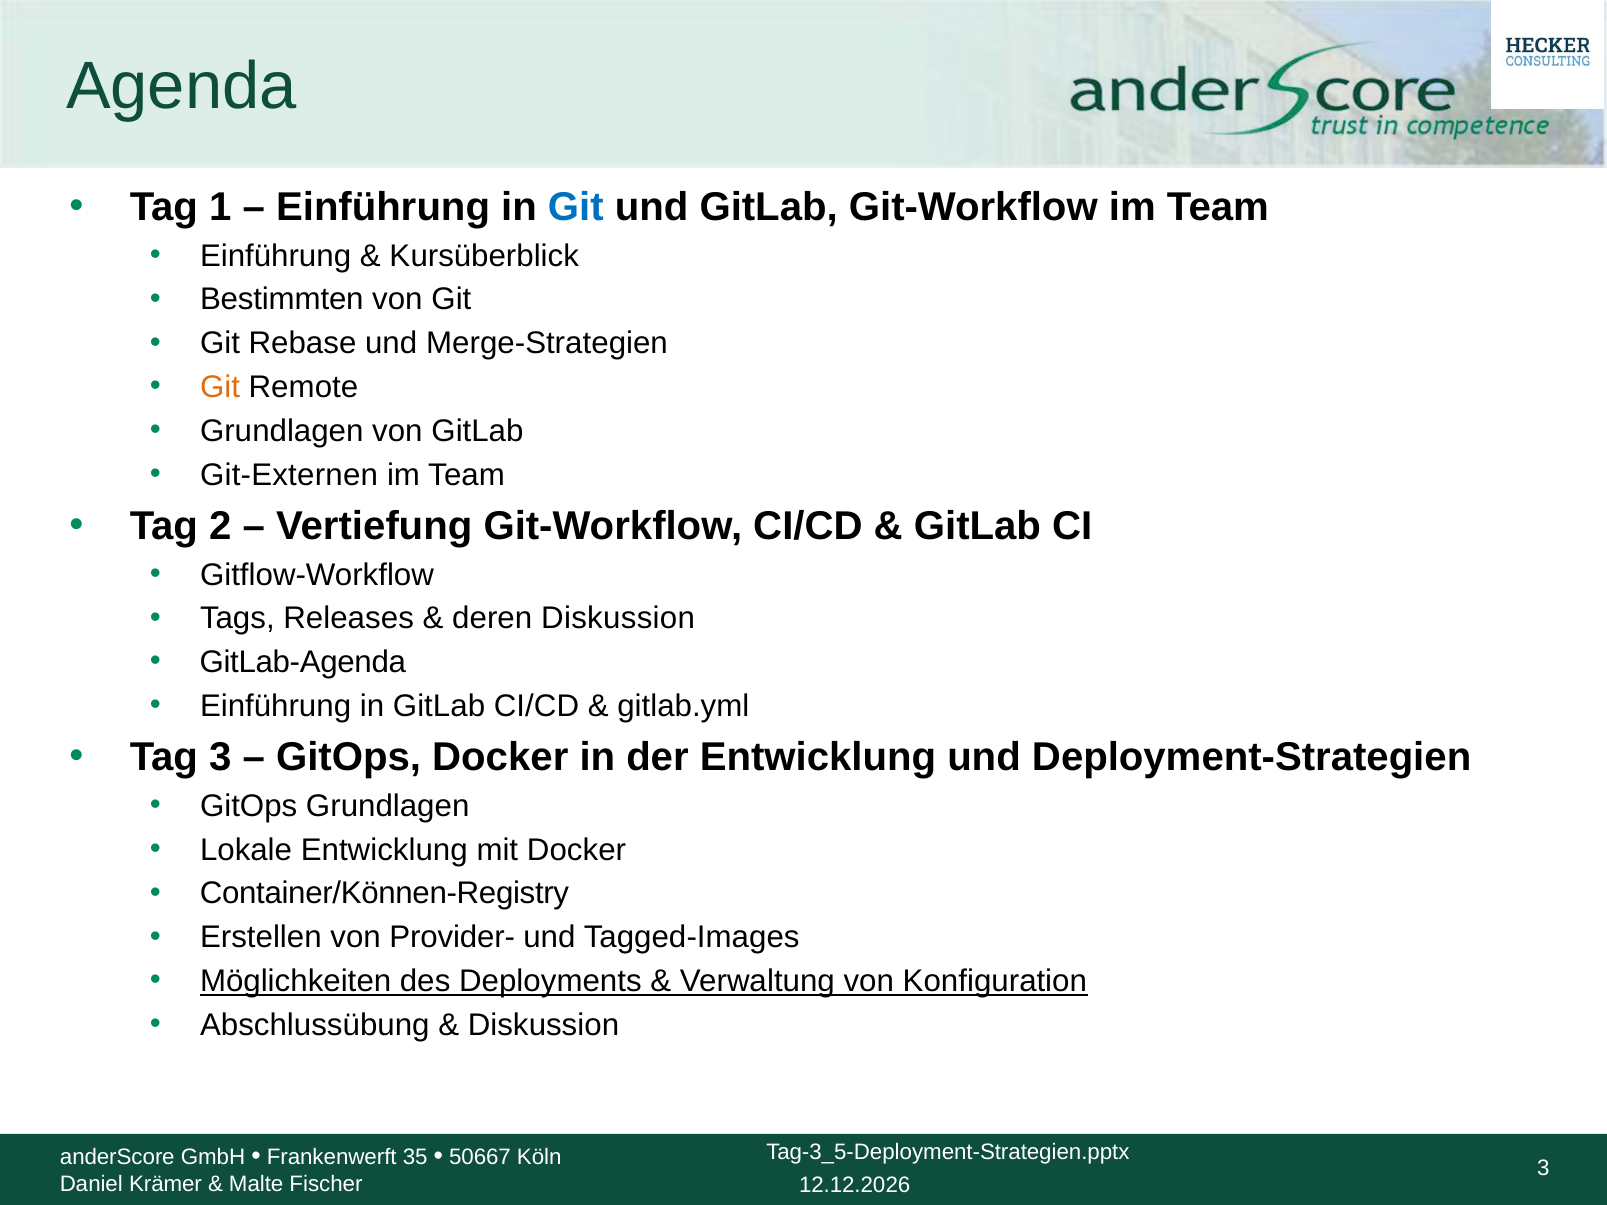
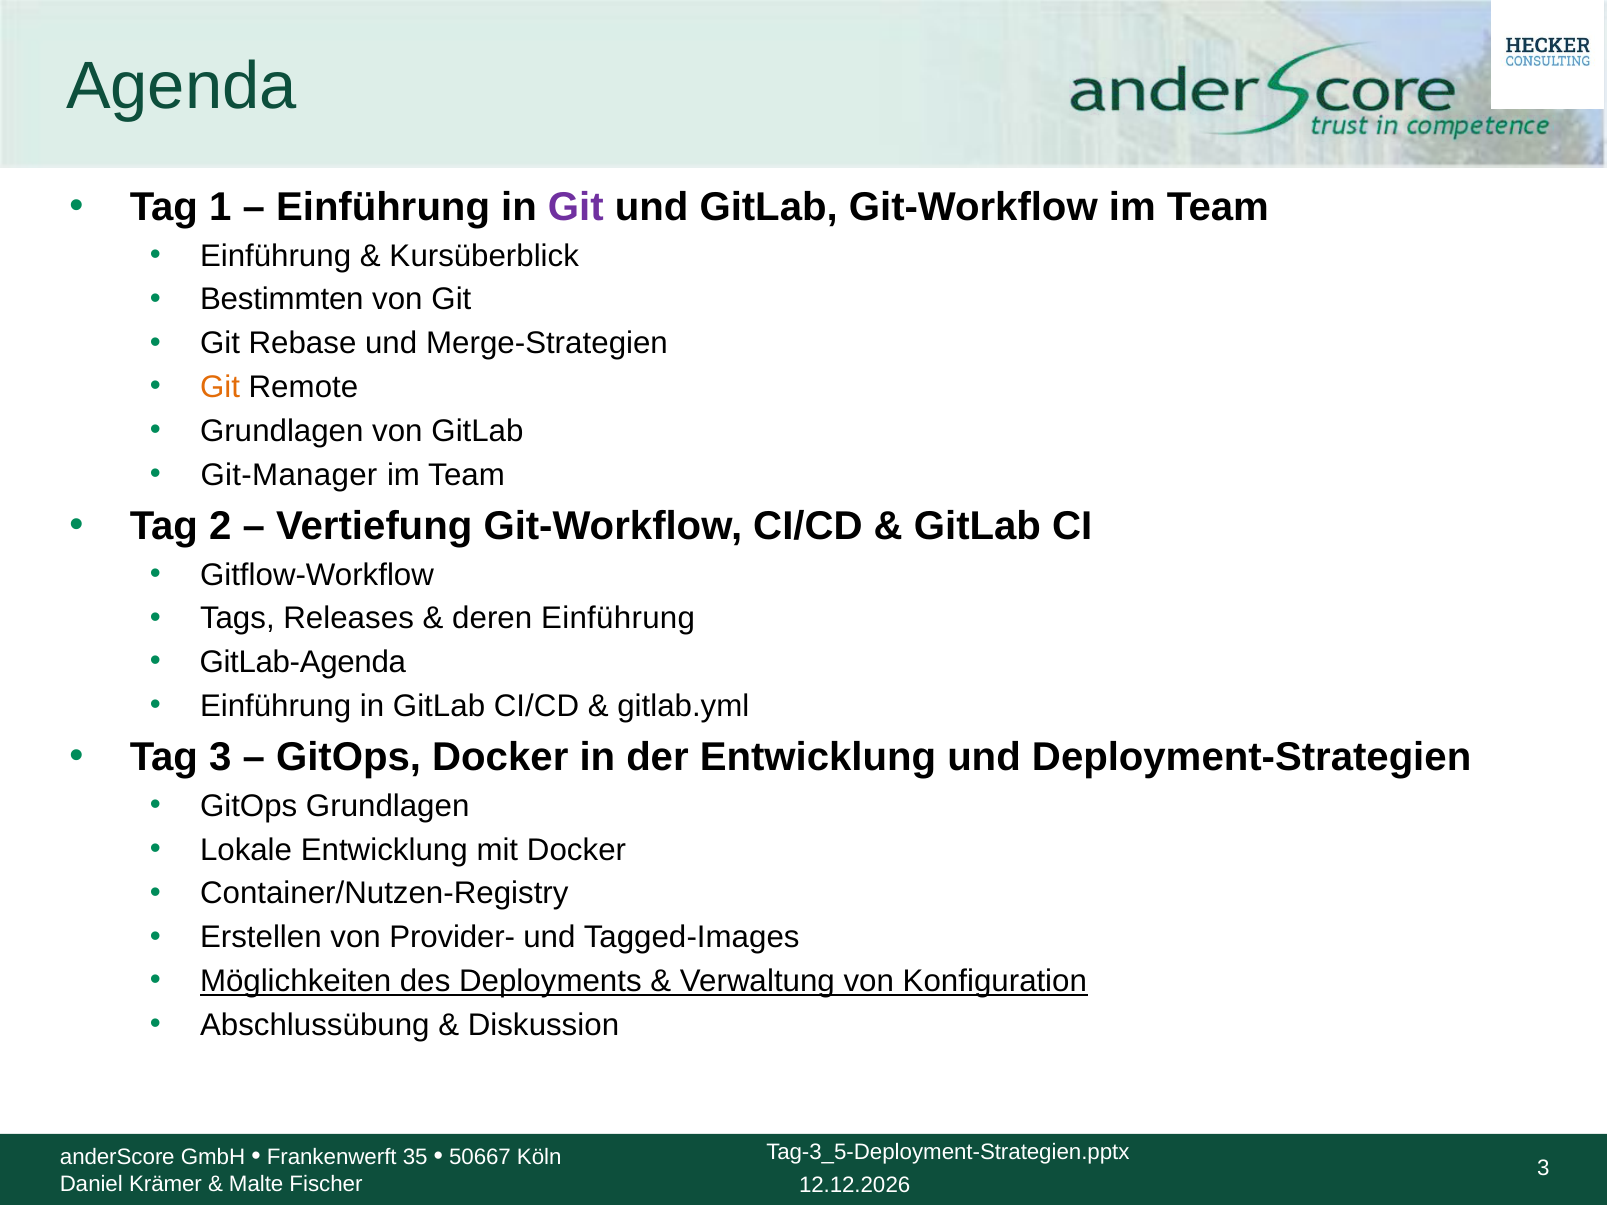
Git colour: blue -> purple (576, 207)
Git-Externen: Git-Externen -> Git-Manager (289, 475)
deren Diskussion: Diskussion -> Einführung (618, 619)
Container/Können-Registry: Container/Können-Registry -> Container/Nutzen-Registry (384, 894)
